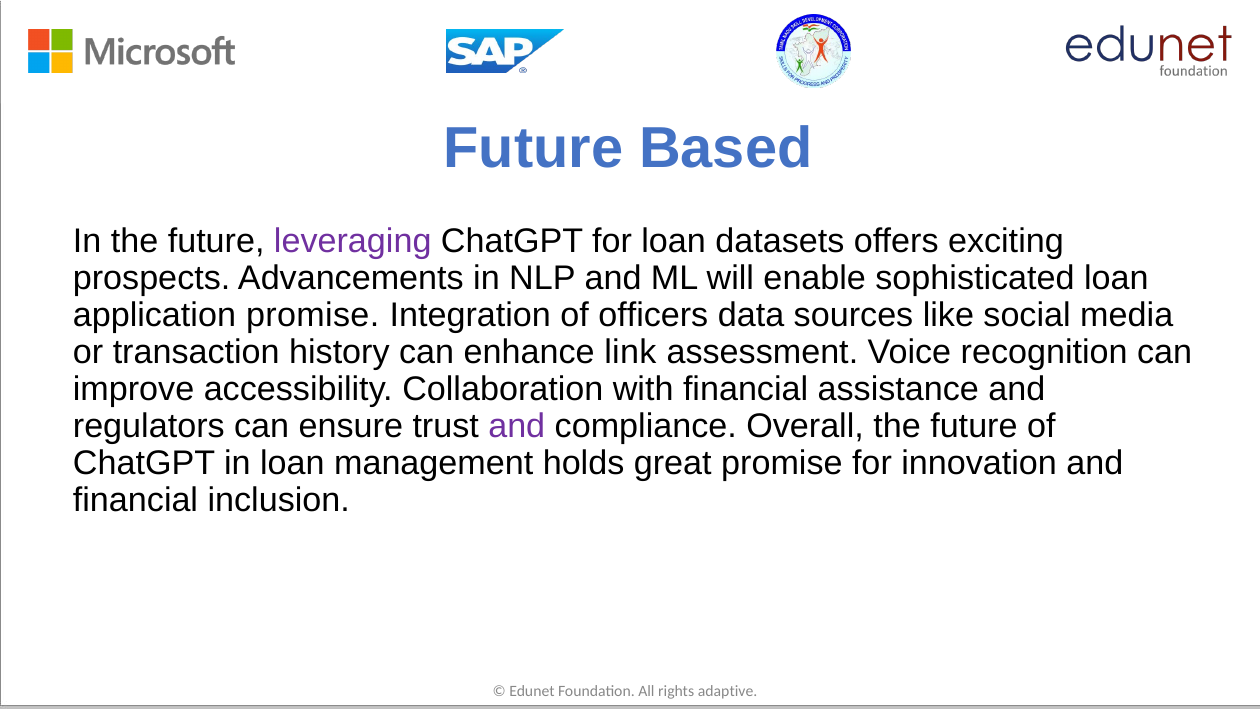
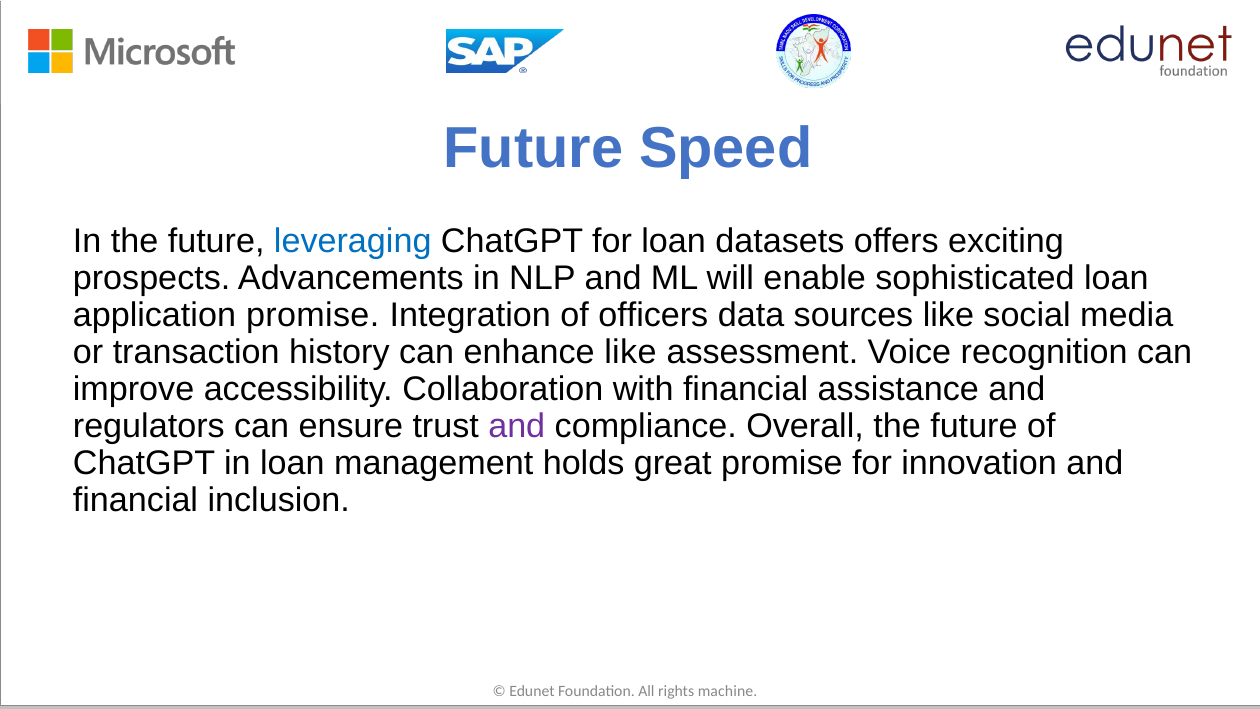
Based: Based -> Speed (726, 148)
leveraging colour: purple -> blue (353, 241)
enhance link: link -> like (630, 352)
adaptive: adaptive -> machine (728, 691)
